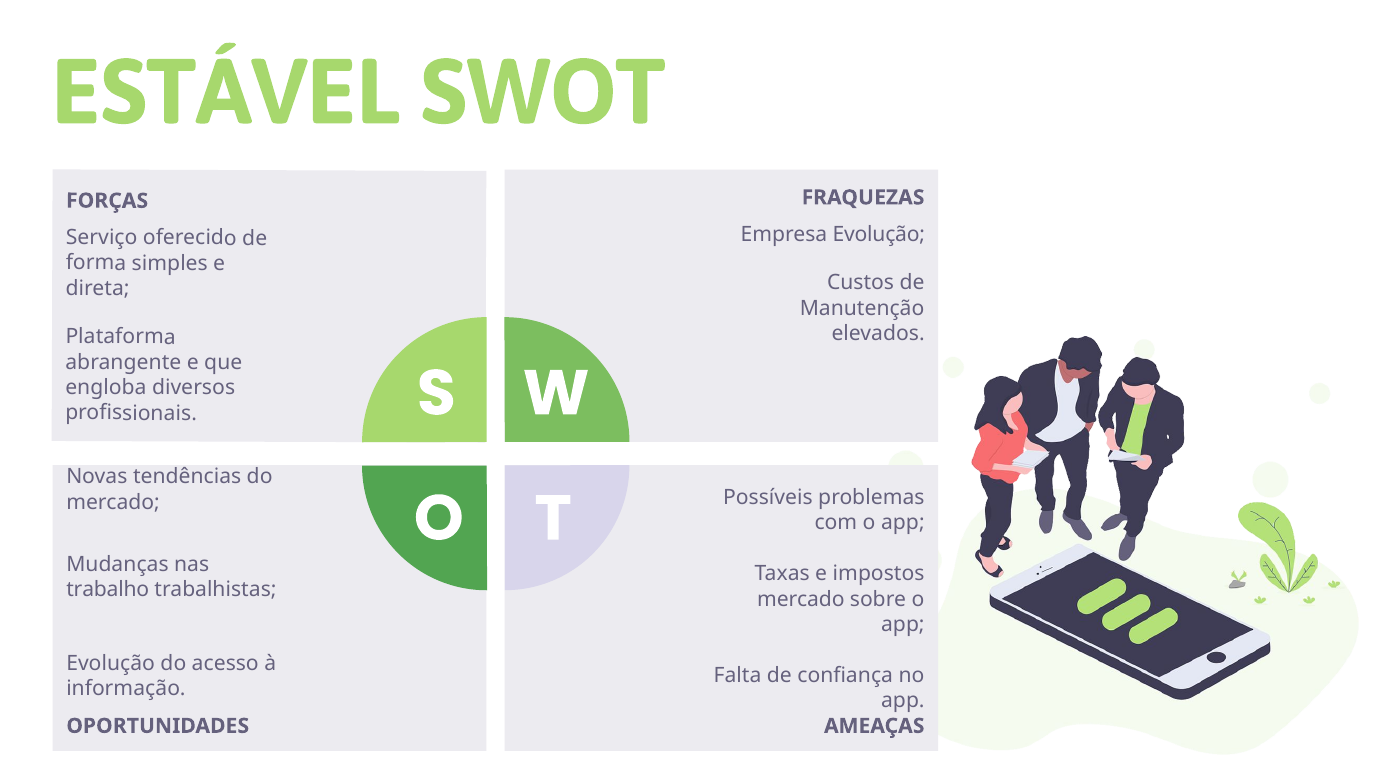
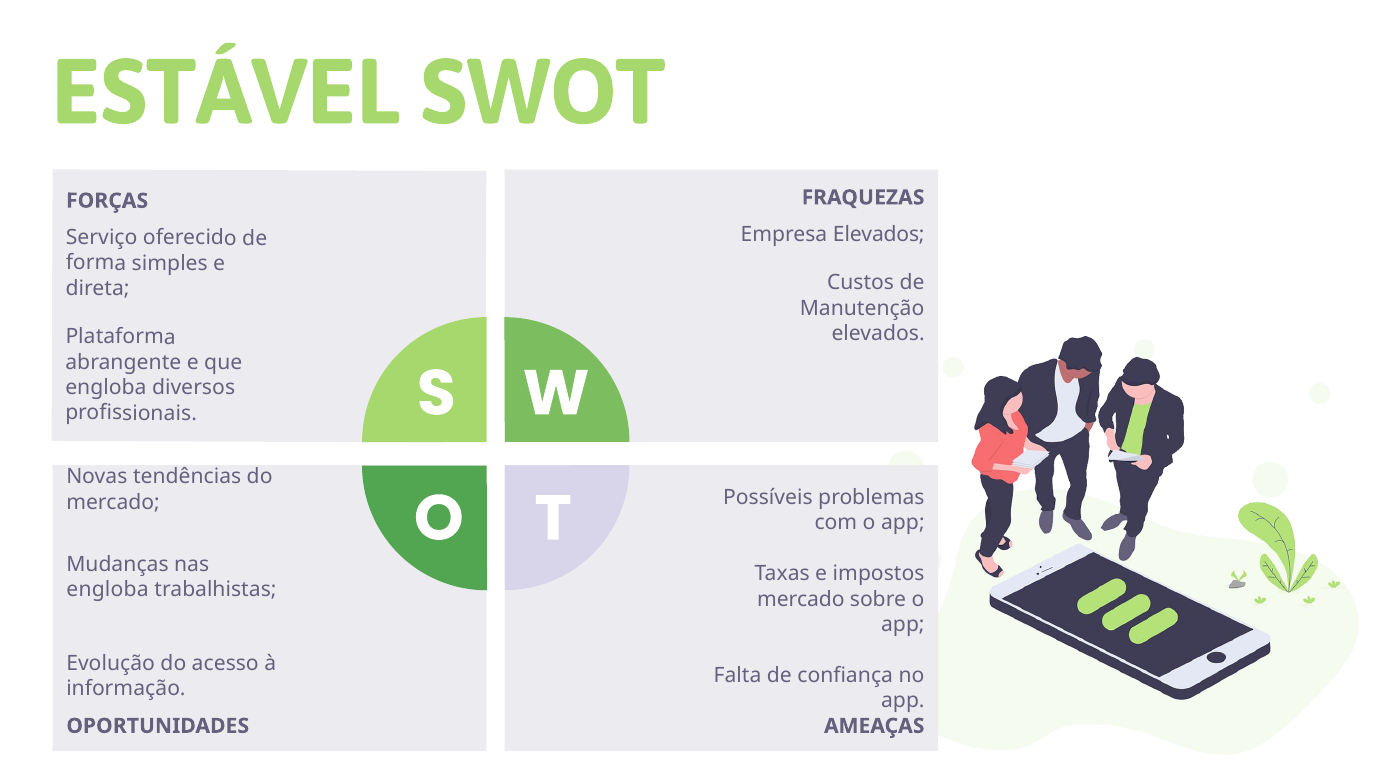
Empresa Evolução: Evolução -> Elevados (879, 234)
trabalho: trabalho -> engloba (108, 589)
